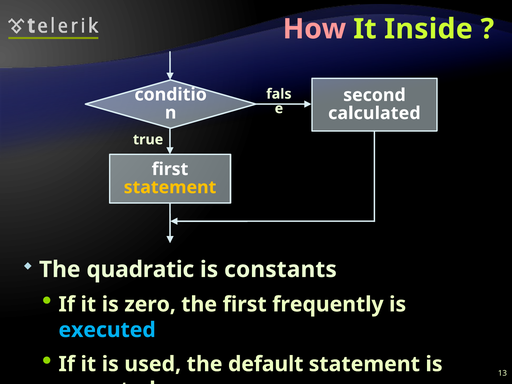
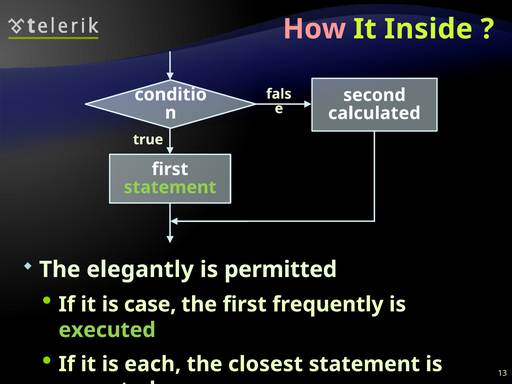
statement colour: yellow -> light green (170, 187)
quadratic: quadratic -> elegantly (140, 269)
constants: constants -> permitted (281, 269)
zero: zero -> case (150, 304)
executed colour: light blue -> light green (107, 330)
used: used -> each (153, 364)
default: default -> closest (266, 364)
